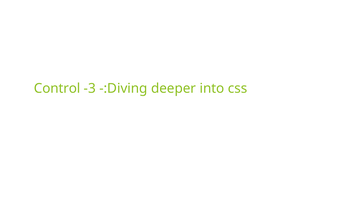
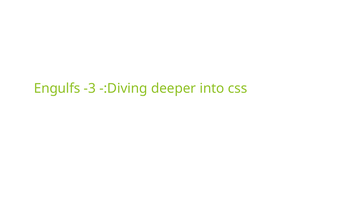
Control: Control -> Engulfs (57, 88)
